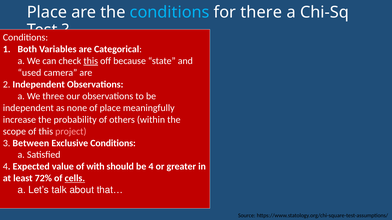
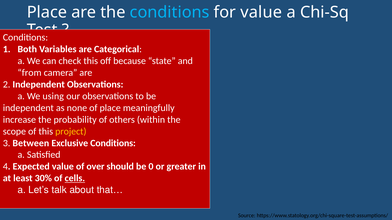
for there: there -> value (261, 12)
this underline: present -> none (91, 61)
used: used -> from (30, 73)
three: three -> using (53, 96)
project colour: pink -> yellow (71, 132)
with: with -> over (96, 167)
be 4: 4 -> 0 (151, 167)
72%: 72% -> 30% (43, 179)
